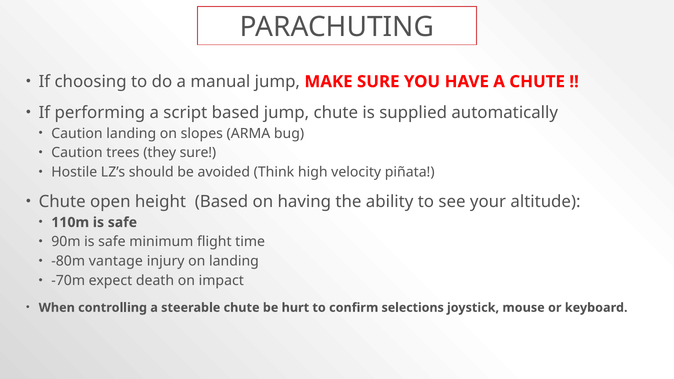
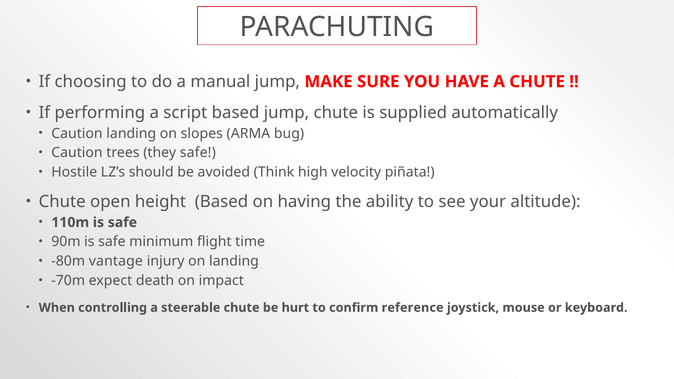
they sure: sure -> safe (198, 153)
selections: selections -> reference (413, 308)
